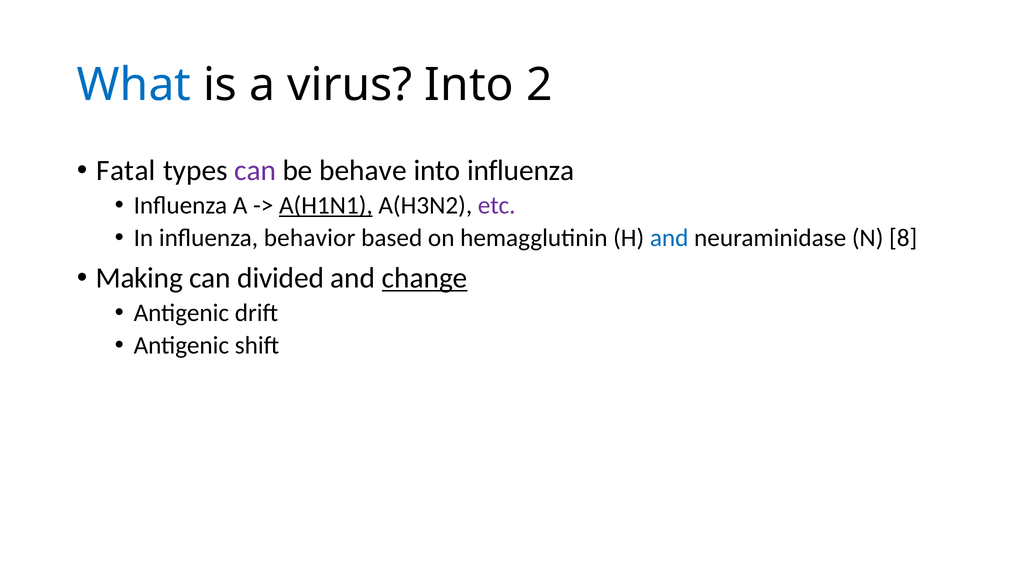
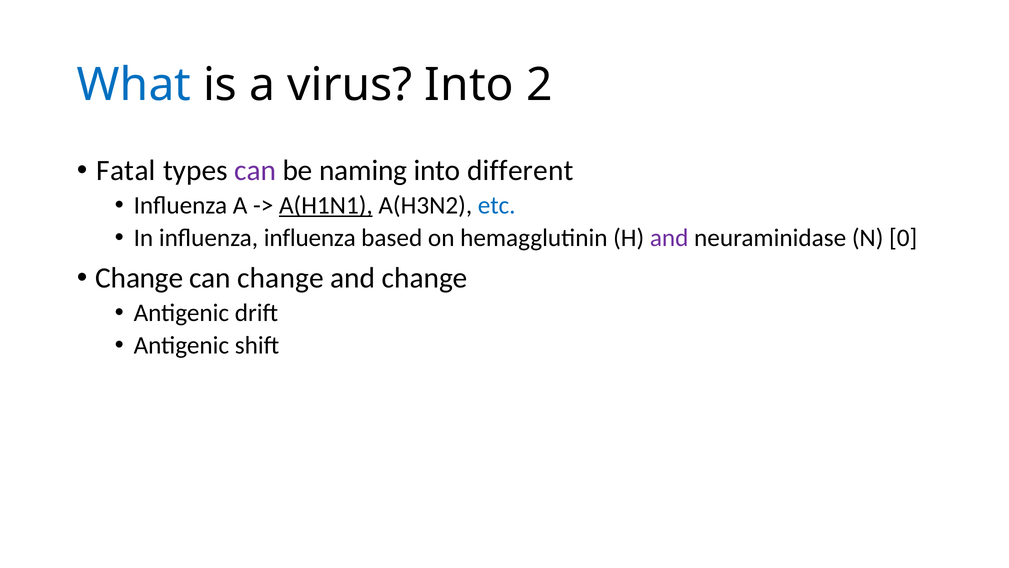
behave: behave -> naming (363, 171)
into influenza: influenza -> different (520, 171)
etc colour: purple -> blue (497, 205)
influenza behavior: behavior -> influenza (310, 238)
and colour: blue -> purple (669, 238)
8: 8 -> 0 (903, 238)
Making: Making -> Change (139, 278)
can divided: divided -> change (281, 278)
change underline: present -> none (425, 278)
